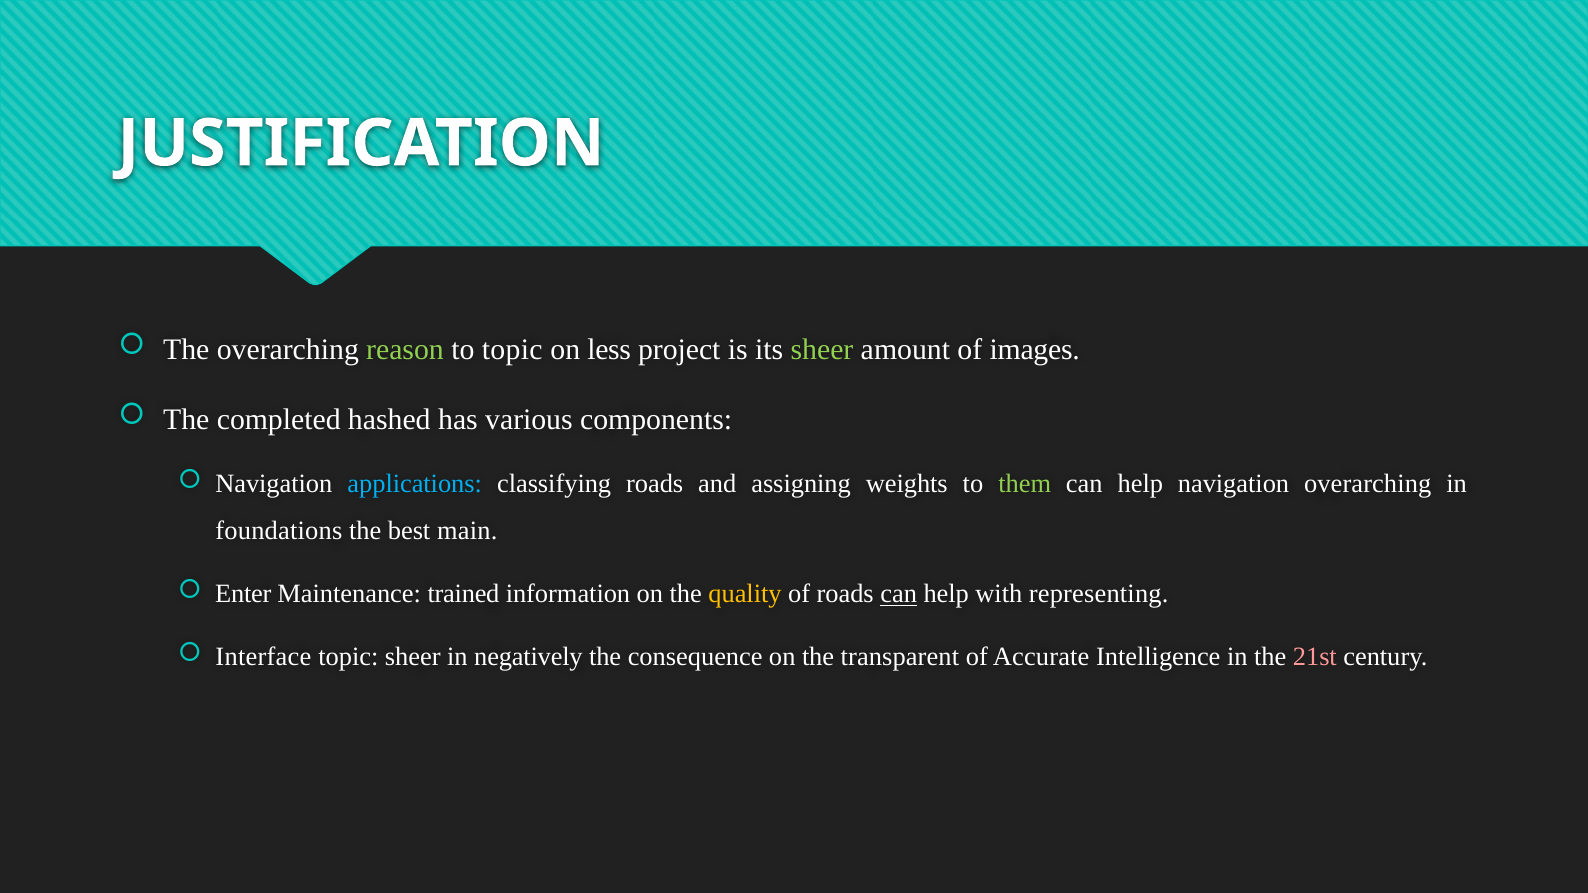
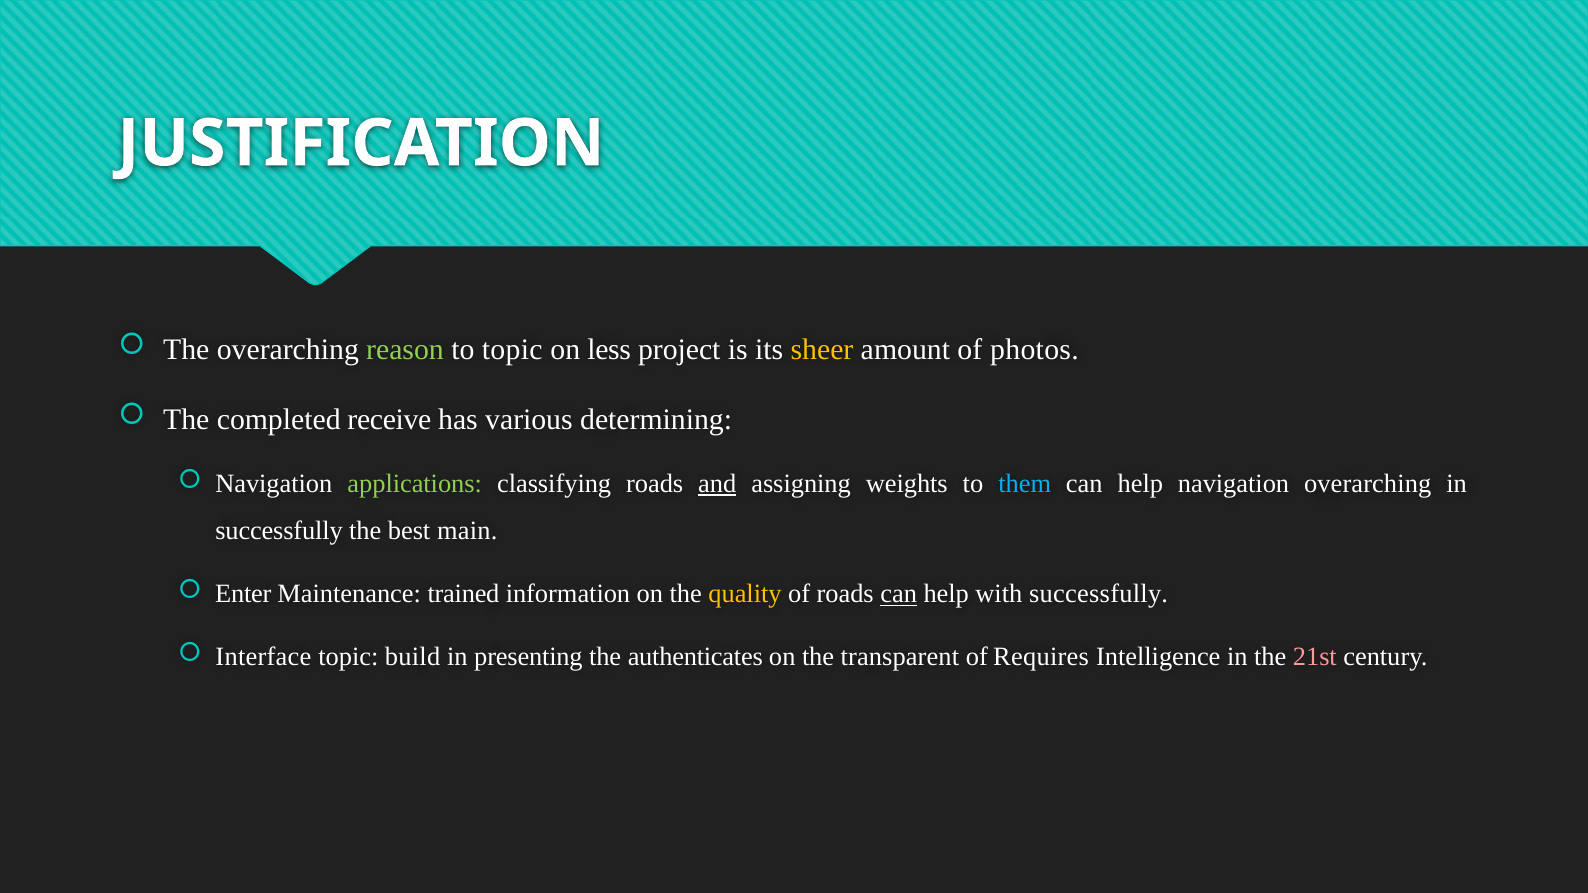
sheer colour: light green -> yellow (822, 350)
images: images -> photos (1034, 350)
hashed: hashed -> receive (389, 419)
components: components -> determining (656, 419)
applications colour: light blue -> light green (415, 484)
and underline: none -> present (717, 484)
them colour: light green -> light blue (1025, 484)
foundations: foundations -> successfully (279, 531)
with representing: representing -> successfully (1099, 594)
topic sheer: sheer -> build (413, 657)
negatively: negatively -> presenting (528, 657)
consequence: consequence -> authenticates (695, 657)
Accurate: Accurate -> Requires (1041, 657)
